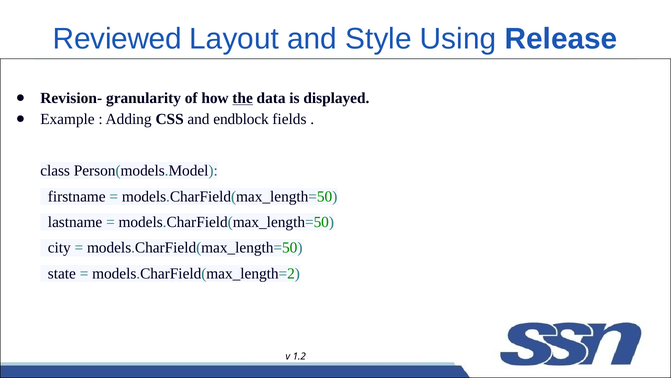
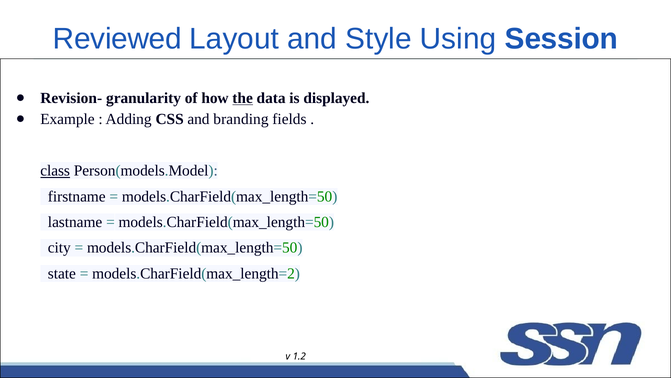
Release: Release -> Session (561, 39)
endblock: endblock -> branding (241, 119)
class underline: none -> present (55, 170)
